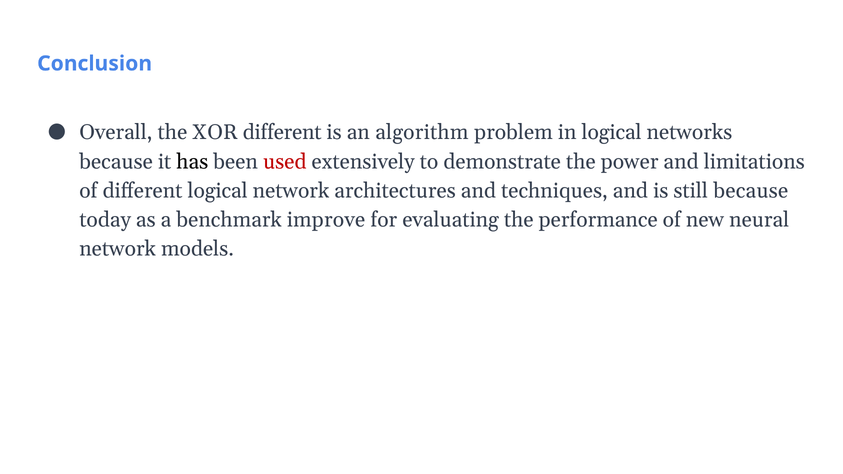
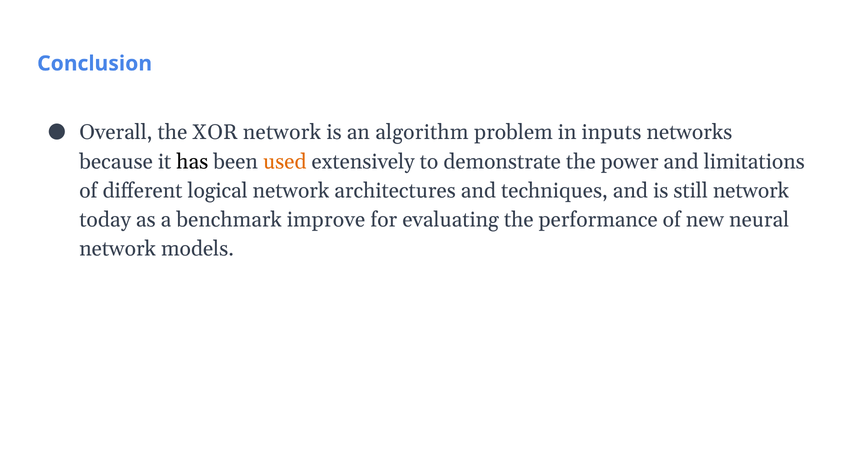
XOR different: different -> network (282, 133)
in logical: logical -> inputs (611, 133)
used colour: red -> orange (285, 162)
still because: because -> network (751, 191)
